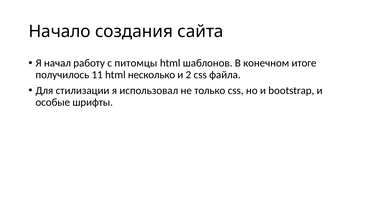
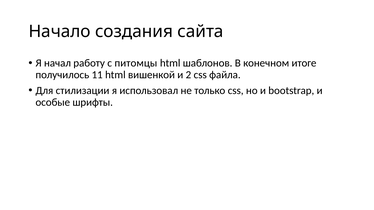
несколько: несколько -> вишенкой (151, 75)
